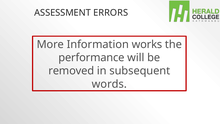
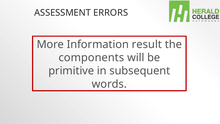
works: works -> result (147, 44)
performance: performance -> components (91, 57)
removed: removed -> primitive (71, 71)
